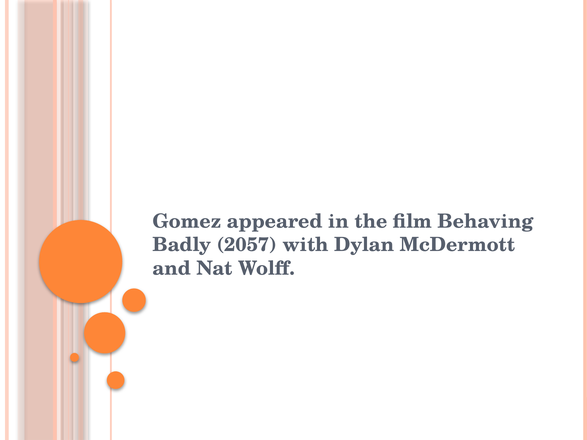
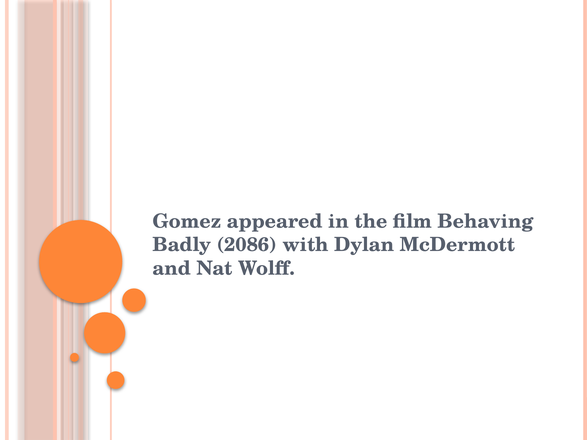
2057: 2057 -> 2086 (247, 245)
